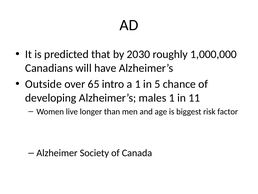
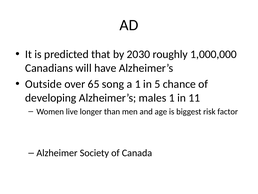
intro: intro -> song (113, 84)
